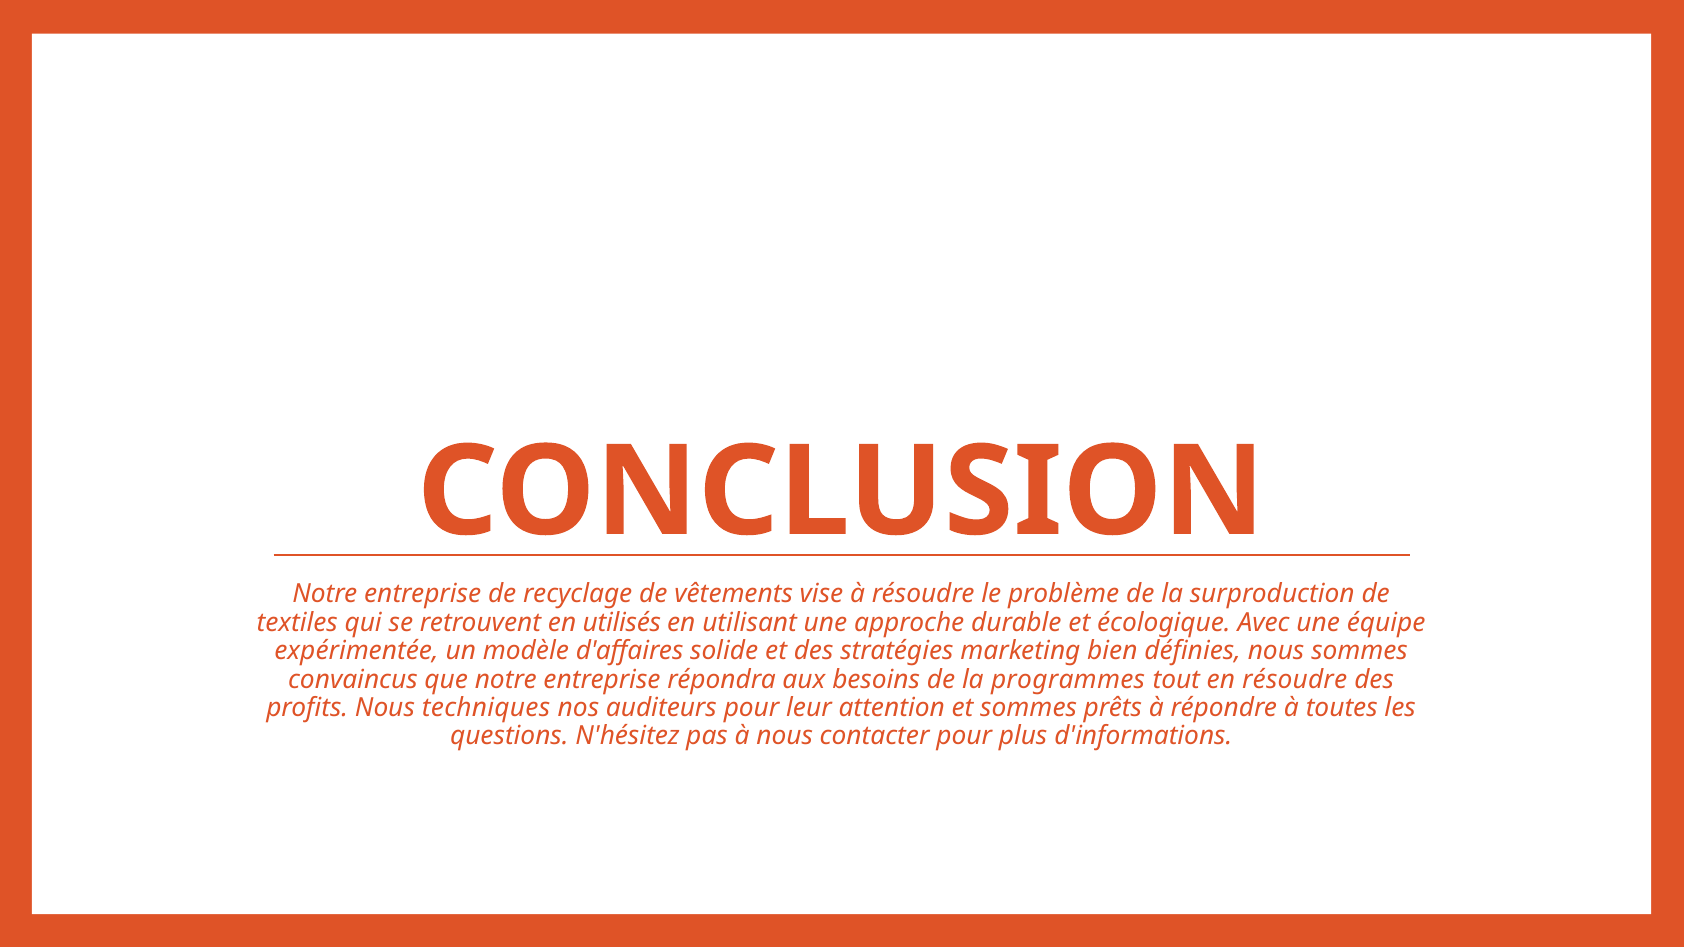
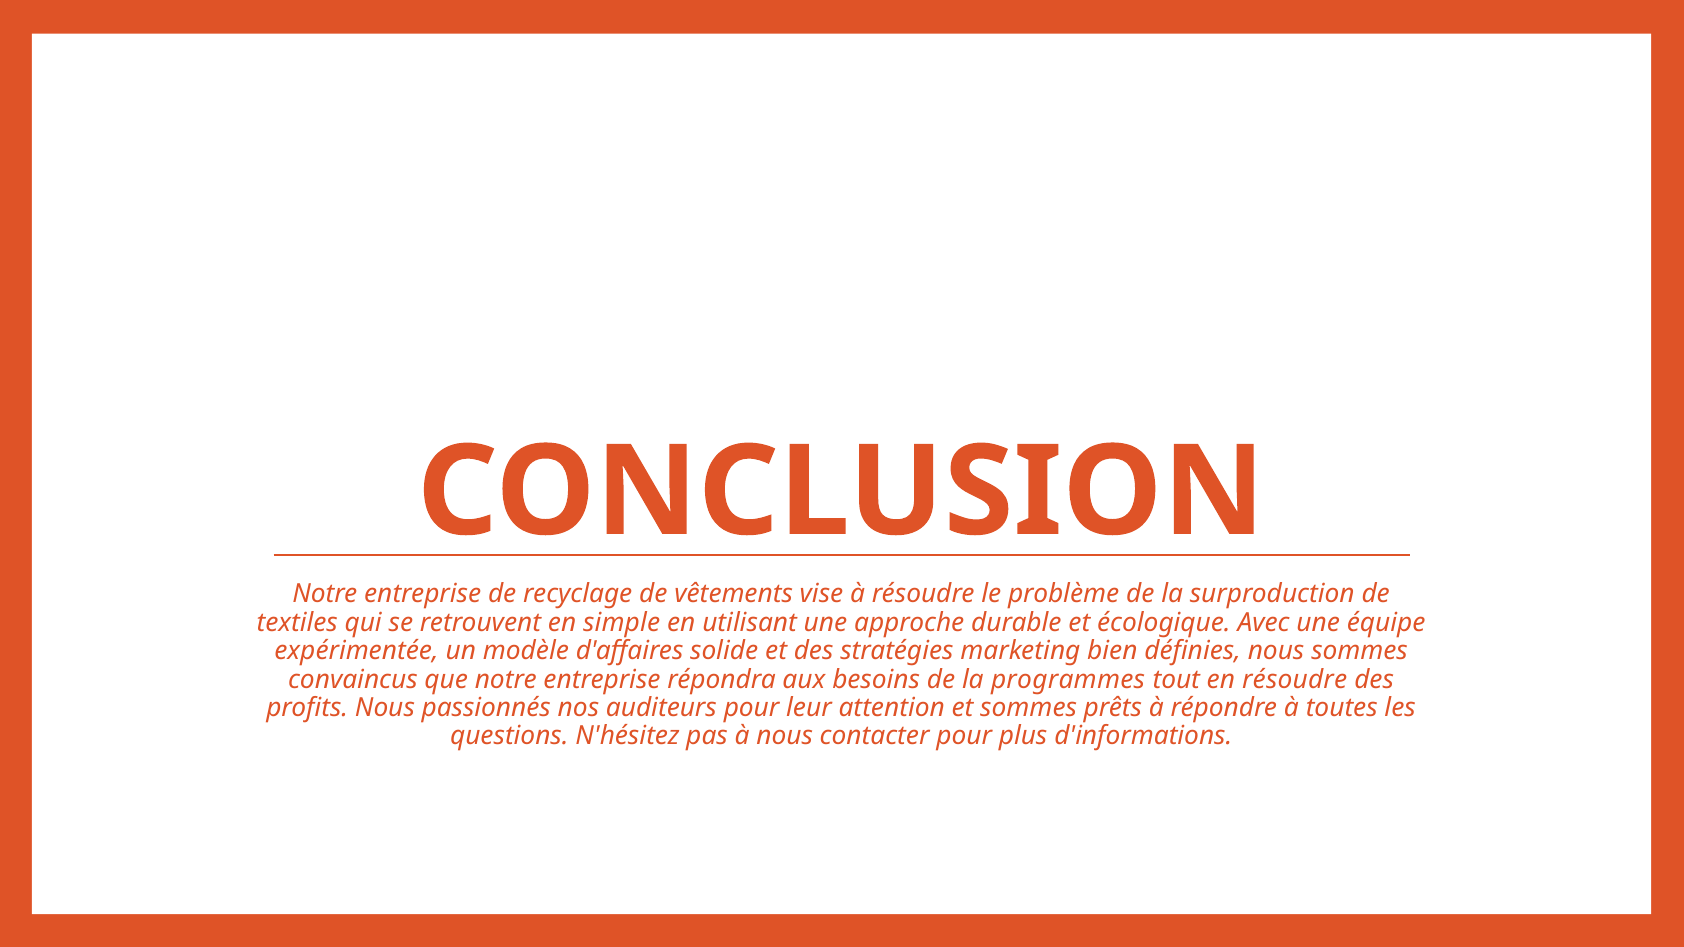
utilisés: utilisés -> simple (622, 623)
techniques: techniques -> passionnés (486, 708)
